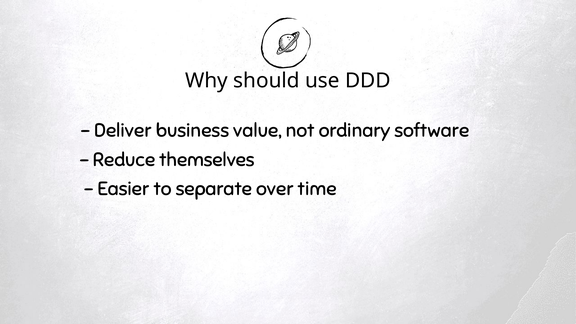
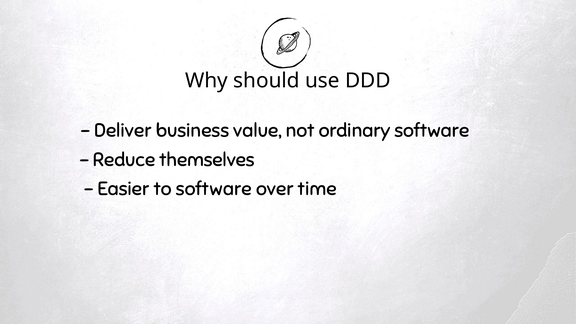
to separate: separate -> software (214, 189)
